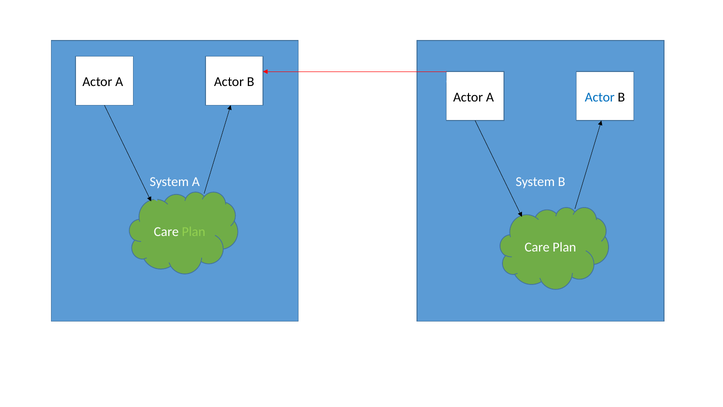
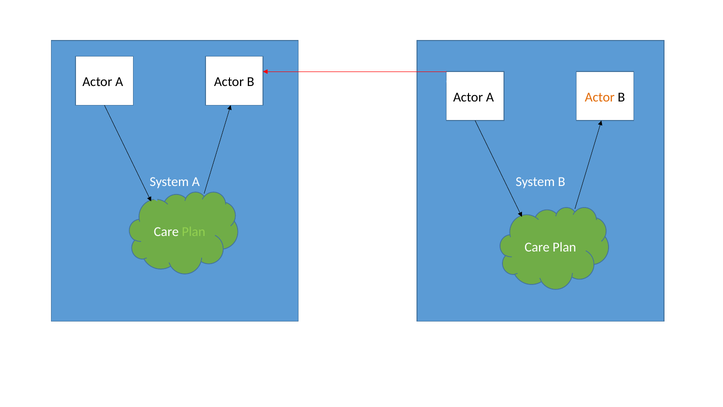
Actor colour: blue -> orange (600, 97)
